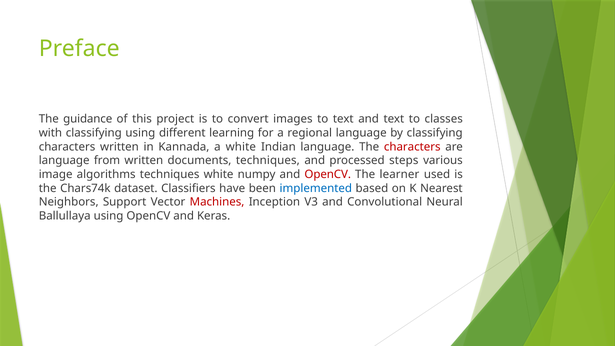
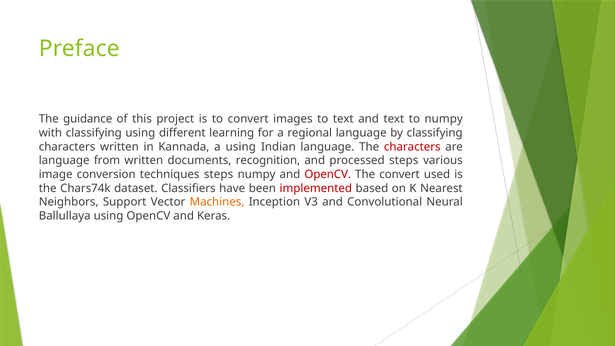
to classes: classes -> numpy (444, 119)
a white: white -> using (241, 147)
documents techniques: techniques -> recognition (268, 161)
algorithms: algorithms -> conversion (106, 174)
techniques white: white -> steps (219, 174)
The learner: learner -> convert (400, 174)
implemented colour: blue -> red (316, 188)
Machines colour: red -> orange (217, 202)
